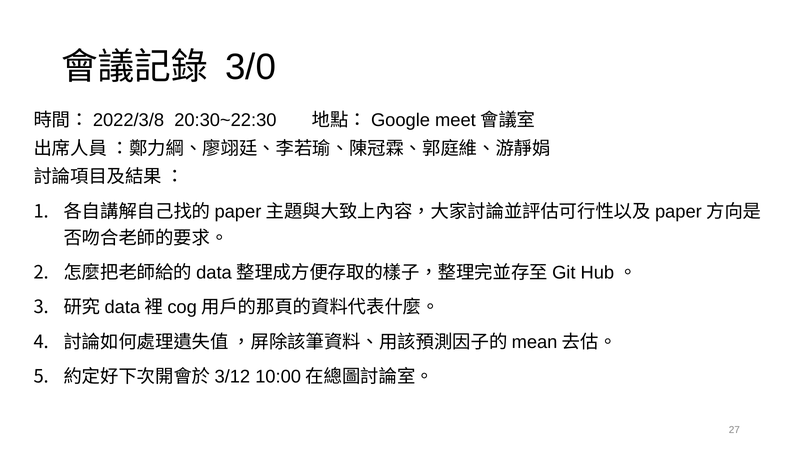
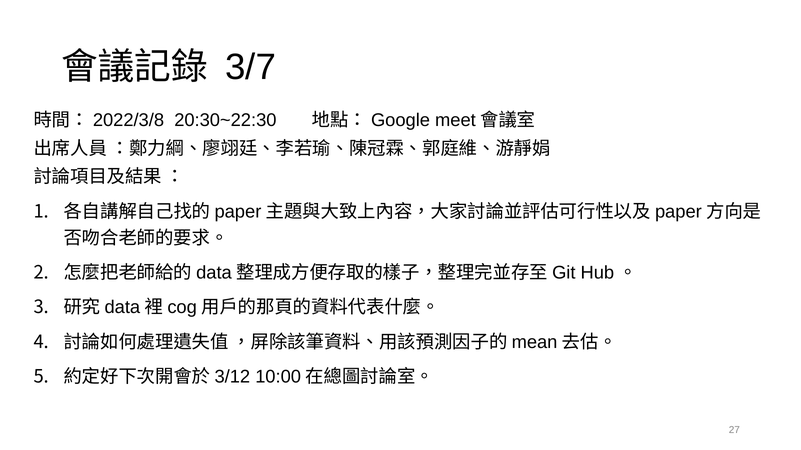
3/0: 3/0 -> 3/7 (251, 67)
